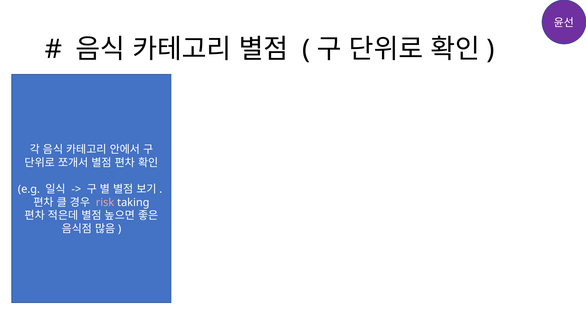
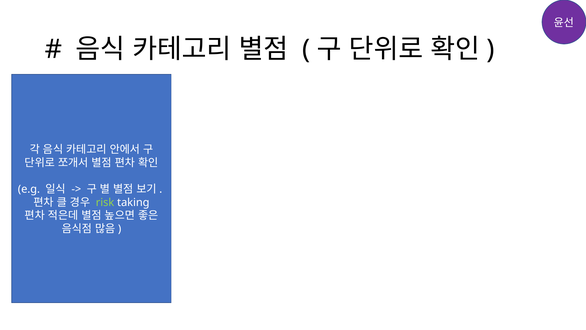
risk colour: pink -> light green (105, 202)
